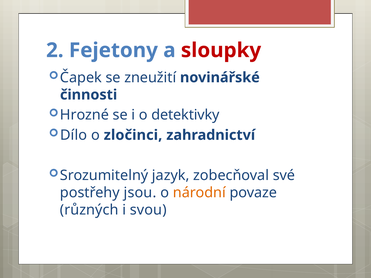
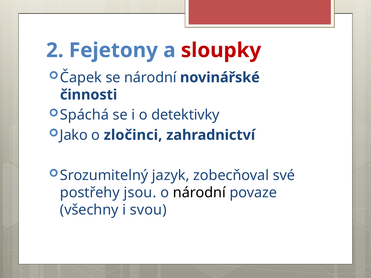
se zneužití: zneužití -> národní (150, 78)
Hrozné: Hrozné -> Spáchá (84, 115)
Dílo: Dílo -> Jako (74, 135)
národní colour: orange -> black (199, 193)
různých: různých -> všechny (89, 210)
